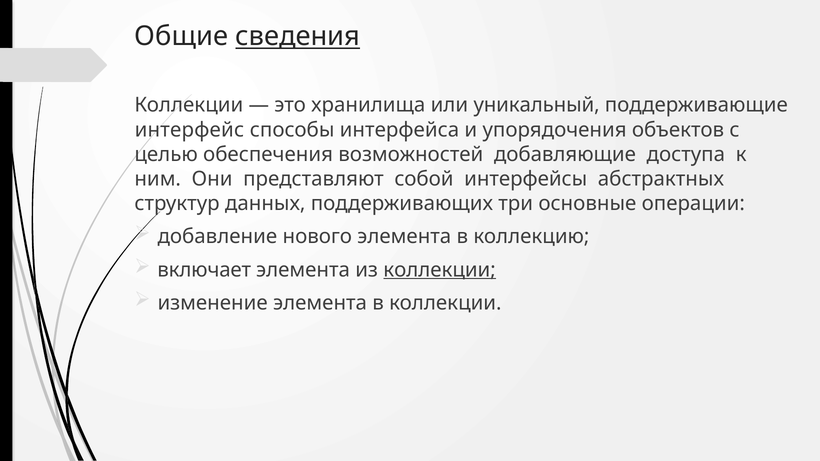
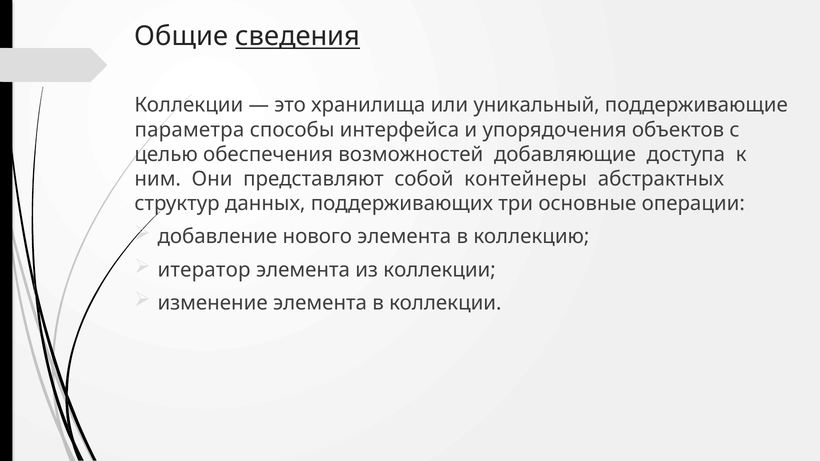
интерфейс: интерфейс -> параметра (189, 130)
интерфейсы: интерфейсы -> контейнеры (526, 179)
включает: включает -> итератор (204, 270)
коллекции underline: present -> none (440, 270)
